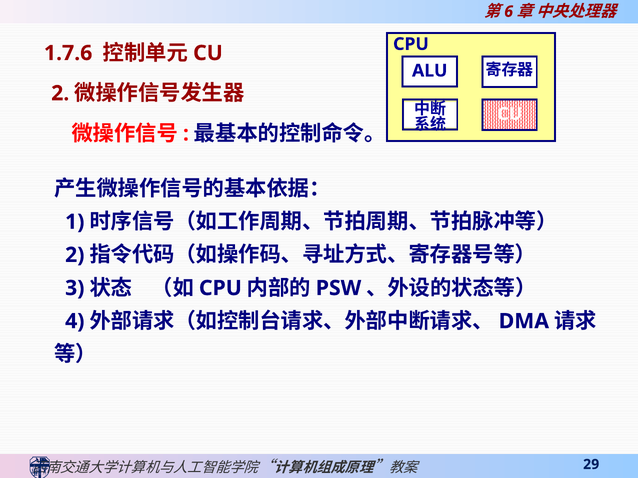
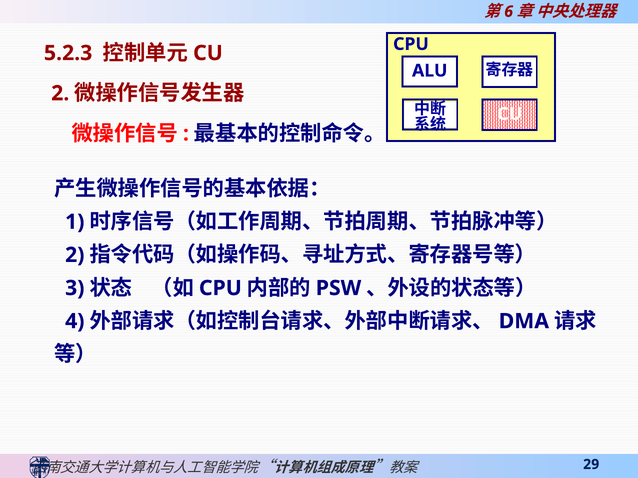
1.7.6: 1.7.6 -> 5.2.3 (68, 53)
